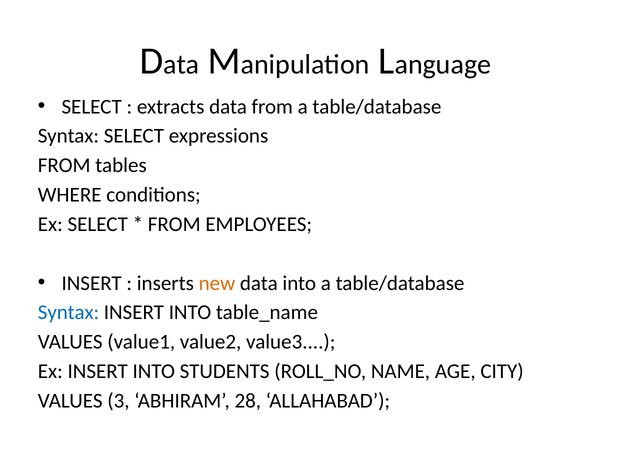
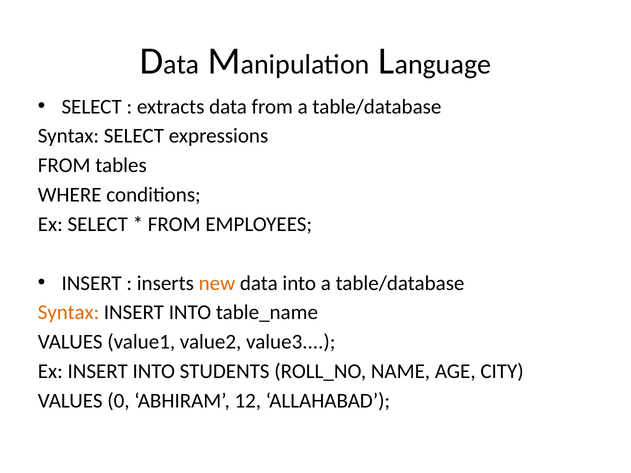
Syntax colour: blue -> orange (68, 313)
3: 3 -> 0 (118, 401)
28: 28 -> 12 (248, 401)
